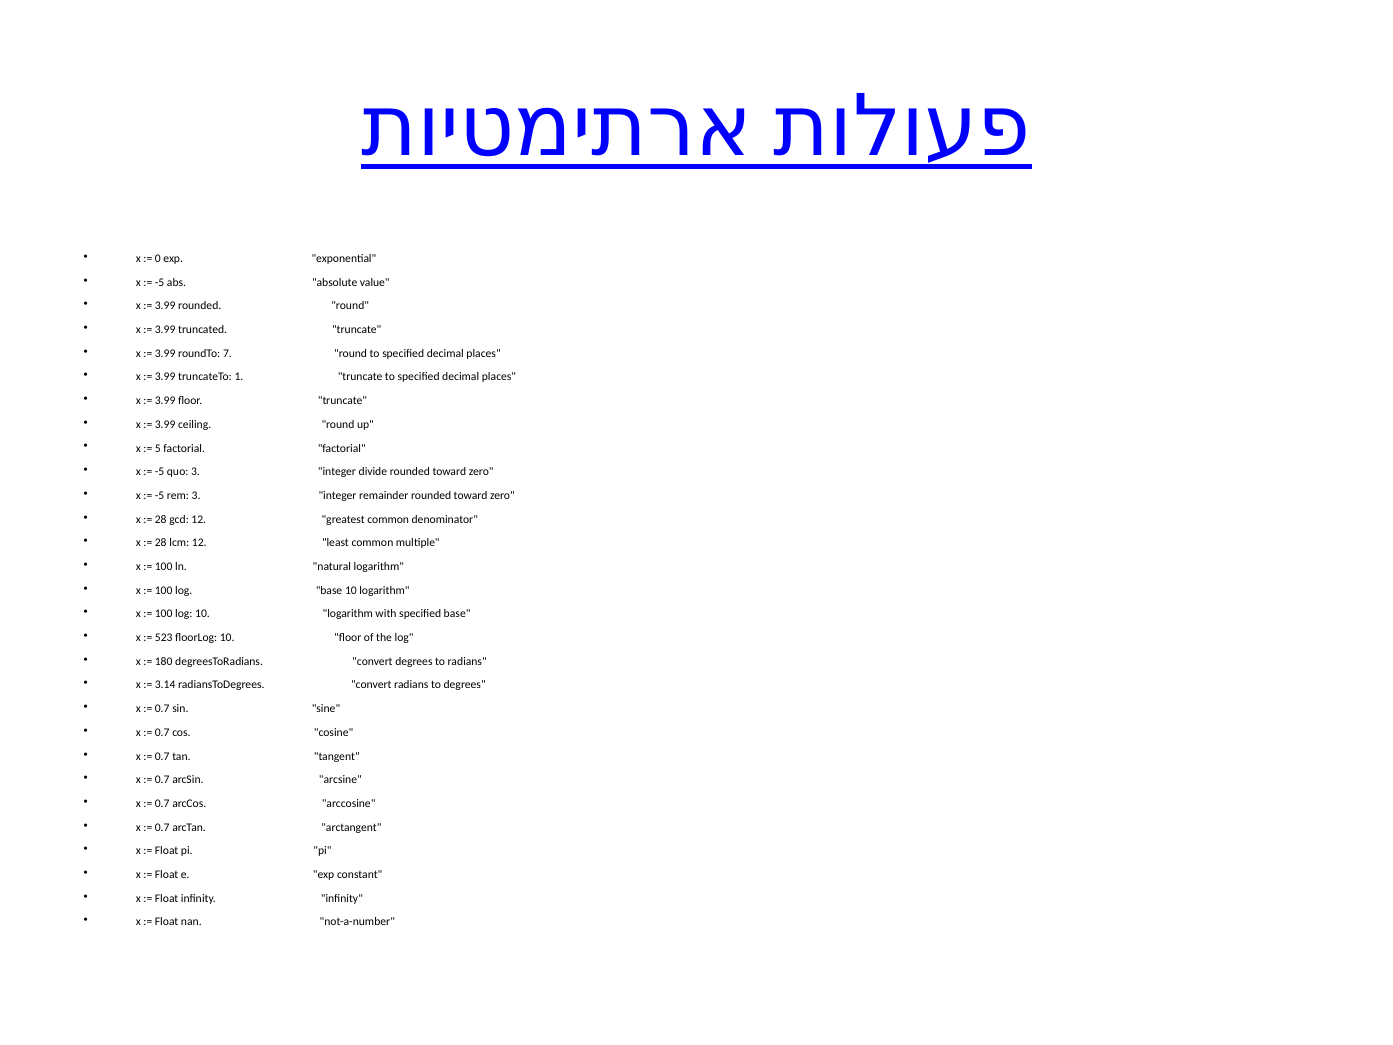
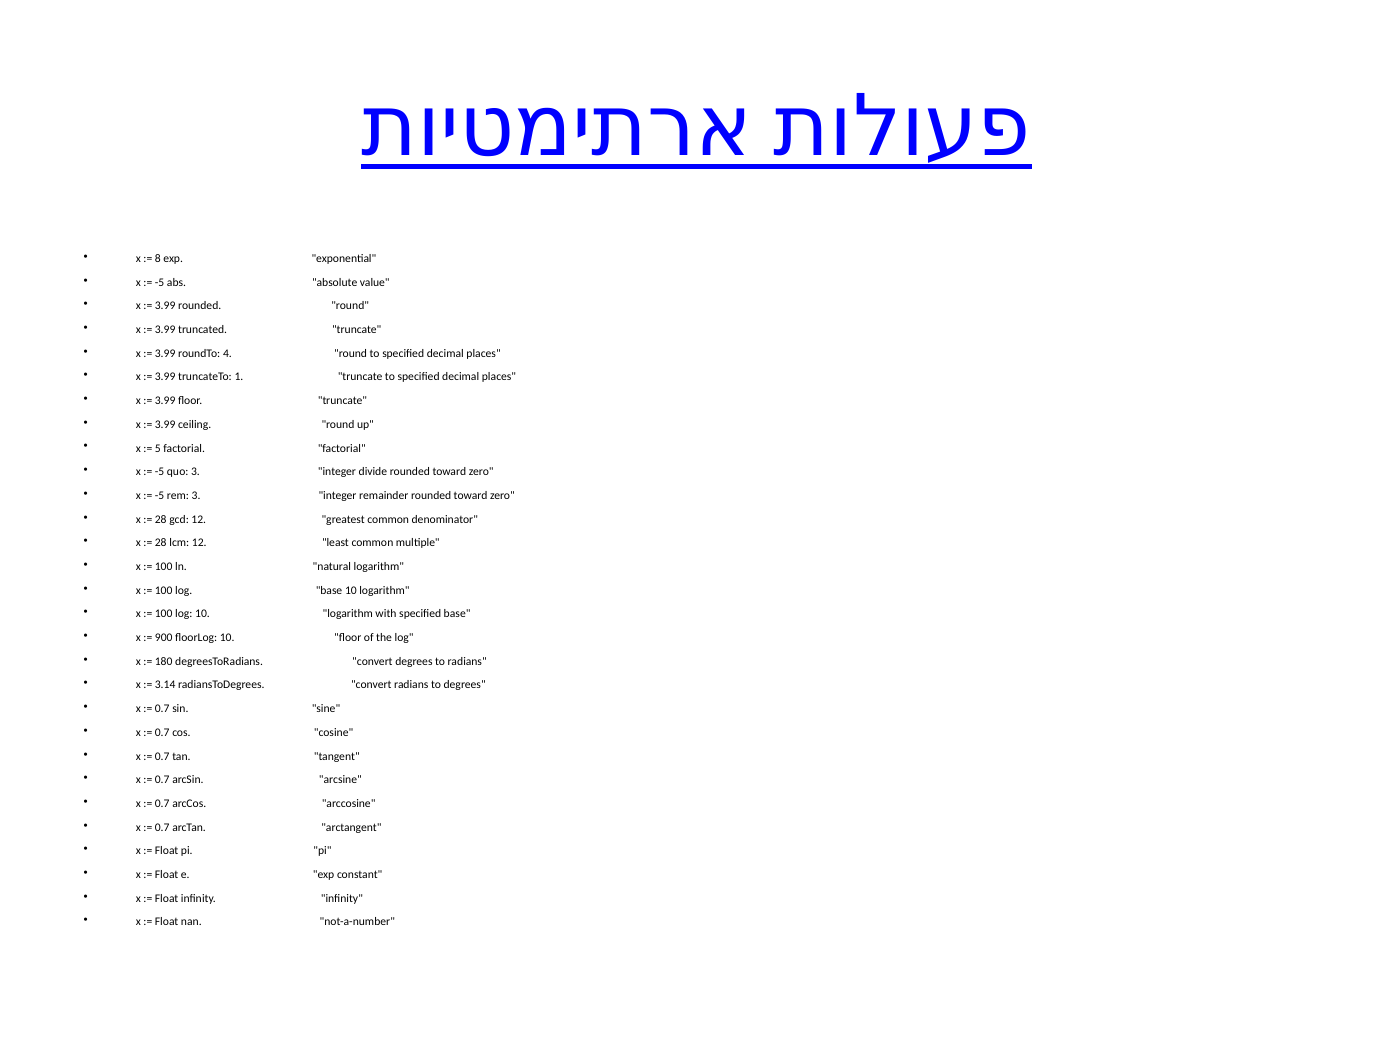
0: 0 -> 8 (158, 259)
7: 7 -> 4 (227, 353)
523: 523 -> 900 (164, 638)
